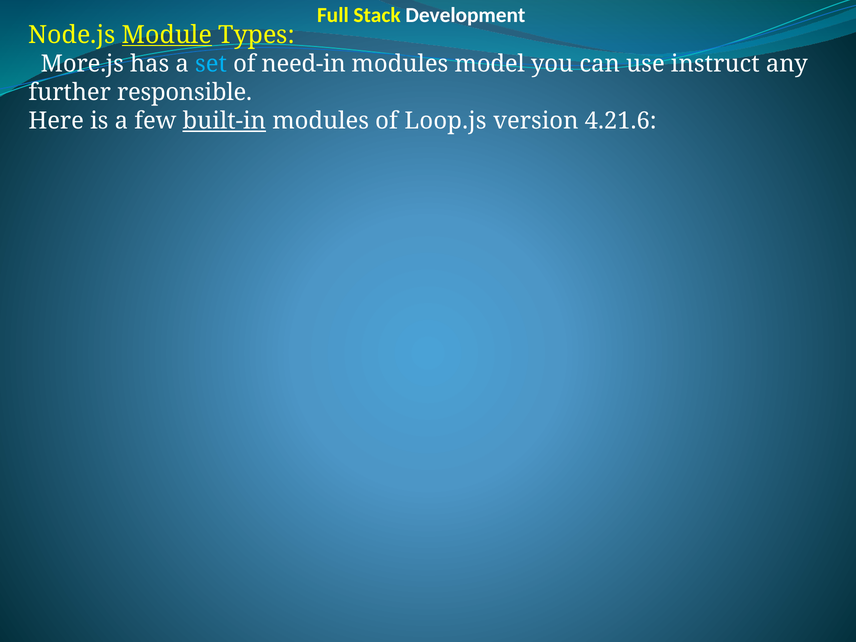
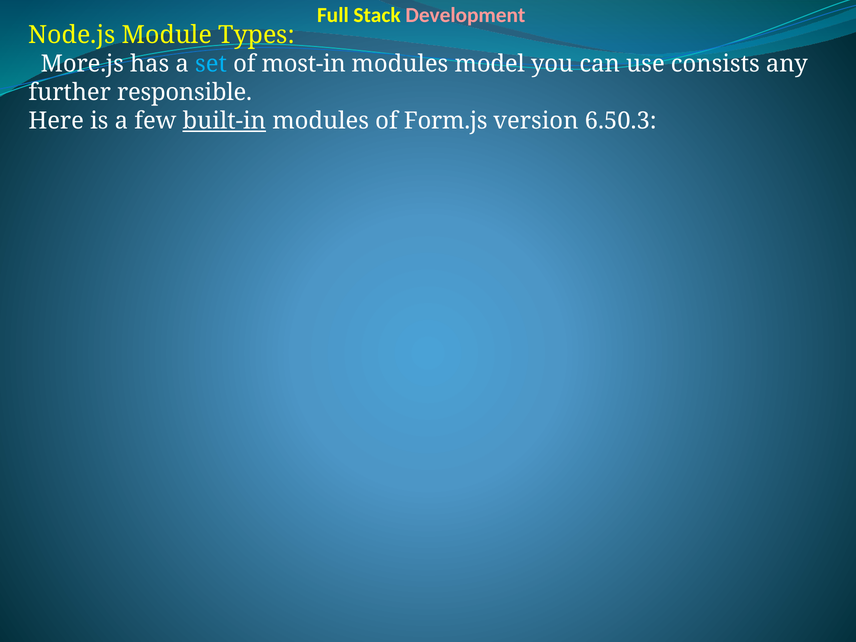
Development colour: white -> pink (465, 15)
Module underline: present -> none (167, 35)
need-in: need-in -> most-in (304, 64)
instruct: instruct -> consists (715, 64)
Loop.js: Loop.js -> Form.js (446, 121)
4.21.6: 4.21.6 -> 6.50.3 (621, 121)
